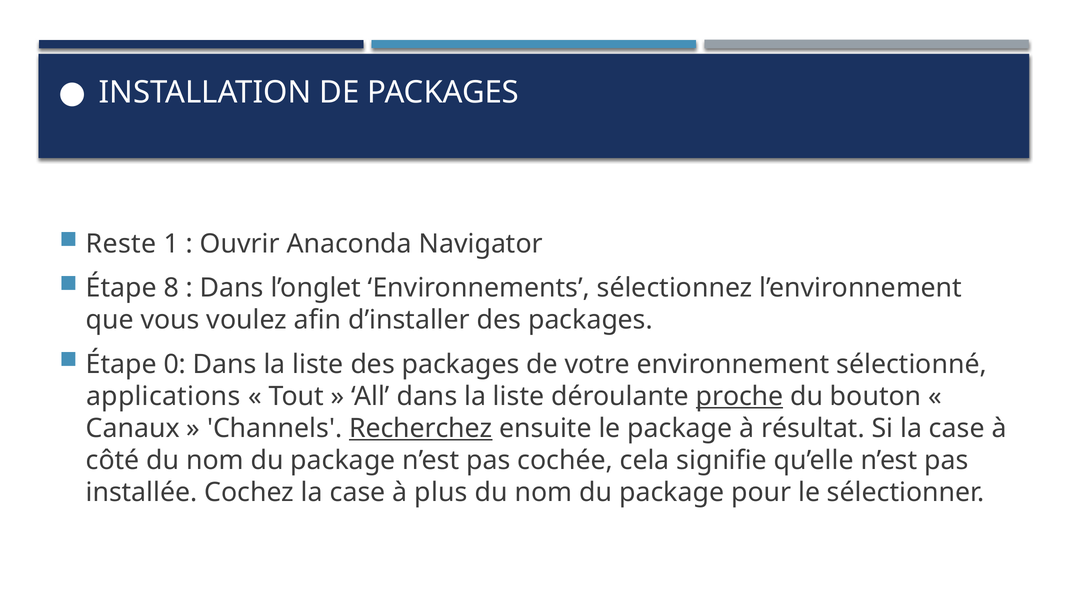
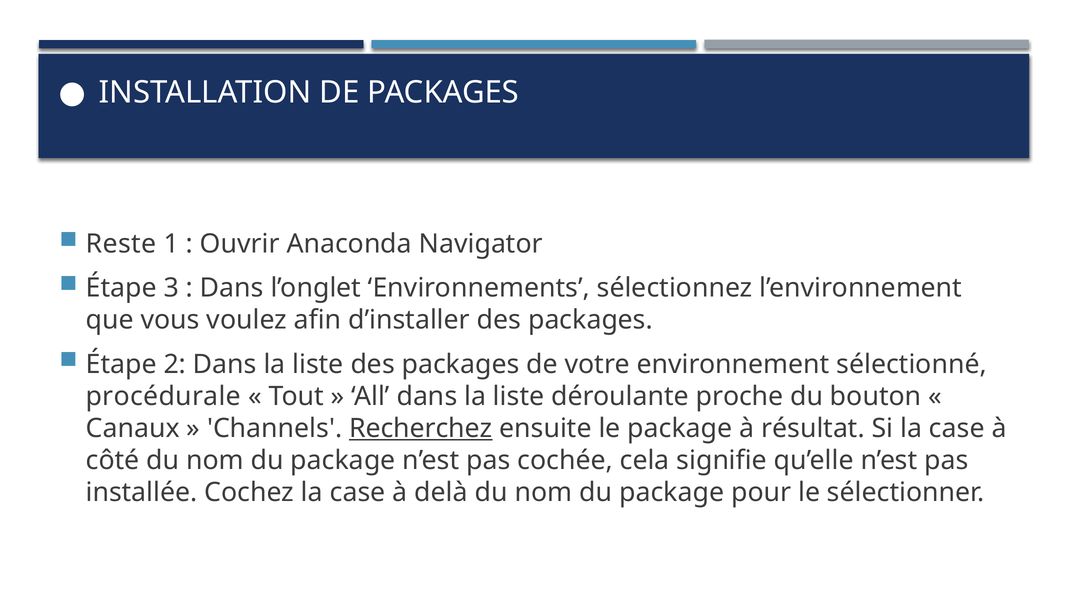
8: 8 -> 3 (171, 288)
0: 0 -> 2 (175, 364)
applications: applications -> procédurale (163, 396)
proche underline: present -> none (740, 396)
plus: plus -> delà (441, 492)
